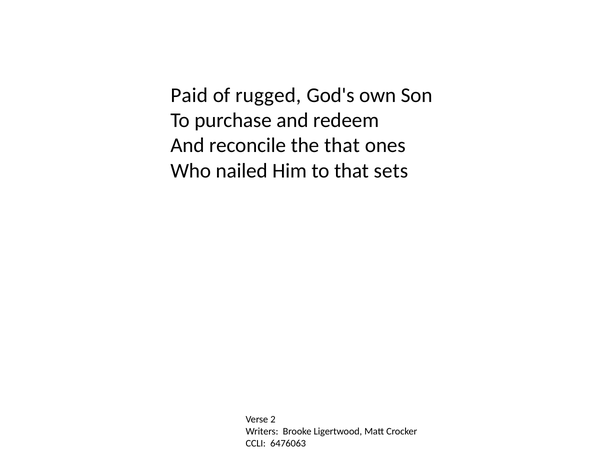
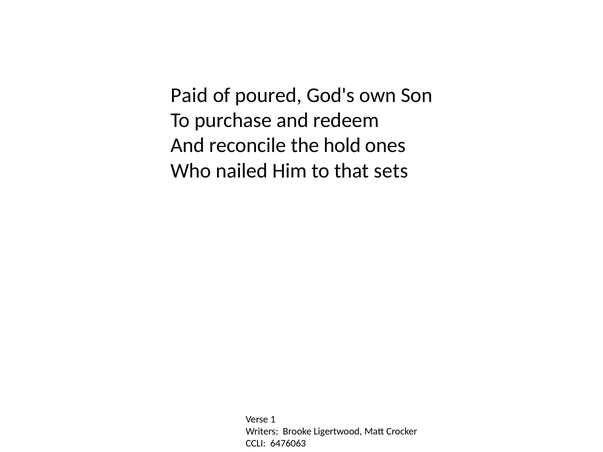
rugged: rugged -> poured (268, 95)
the that: that -> hold (342, 146)
2: 2 -> 1 (273, 420)
